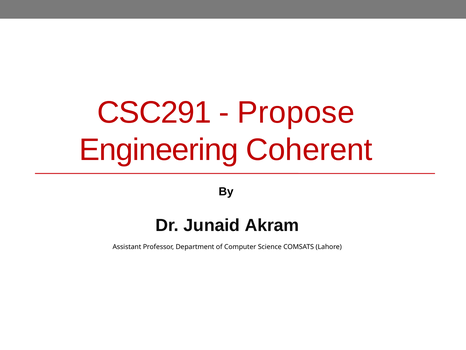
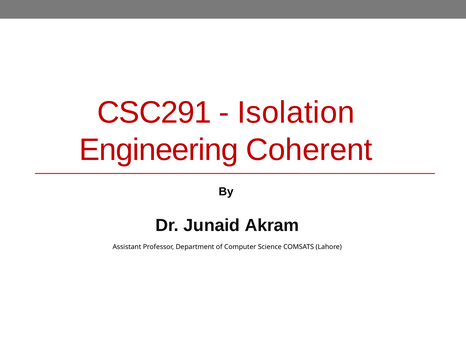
Propose: Propose -> Isolation (296, 112)
